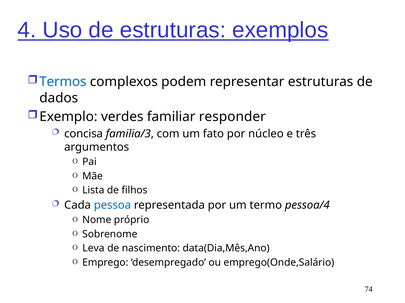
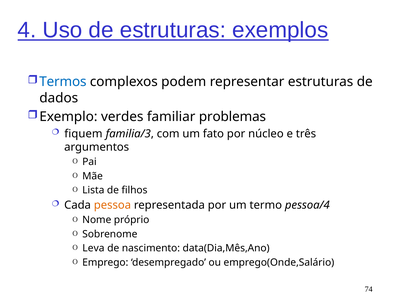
responder: responder -> problemas (232, 117)
concisa: concisa -> fiquem (83, 134)
pessoa colour: blue -> orange (112, 206)
